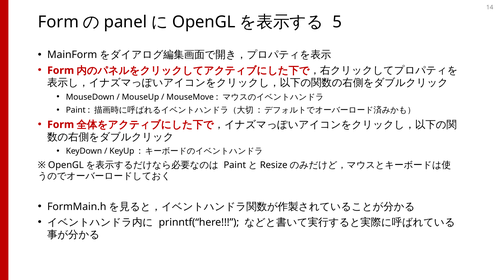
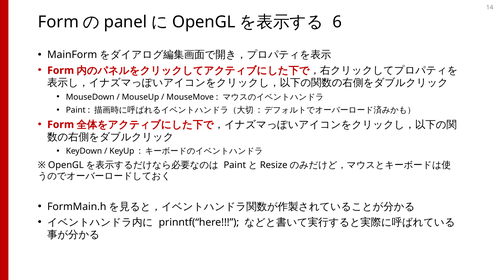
5: 5 -> 6 (337, 22)
